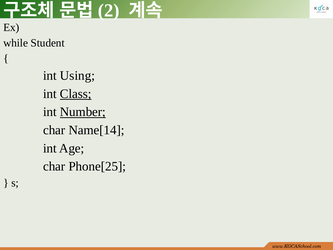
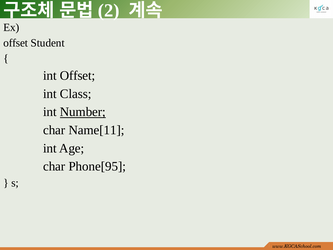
while: while -> offset (16, 43)
int Using: Using -> Offset (78, 76)
Class underline: present -> none (76, 94)
Name[14: Name[14 -> Name[11 (96, 130)
Phone[25: Phone[25 -> Phone[95 (97, 166)
